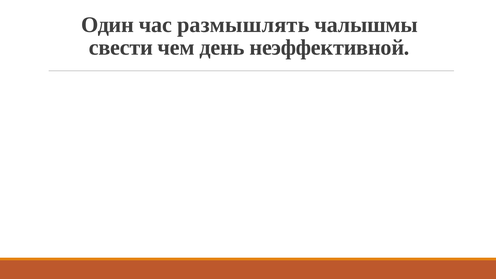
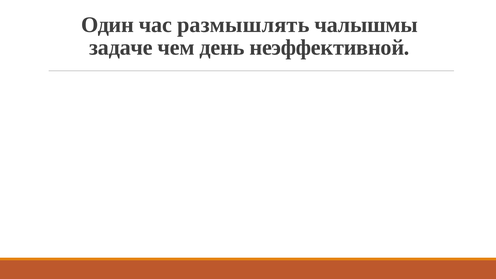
свести: свести -> задаче (121, 47)
